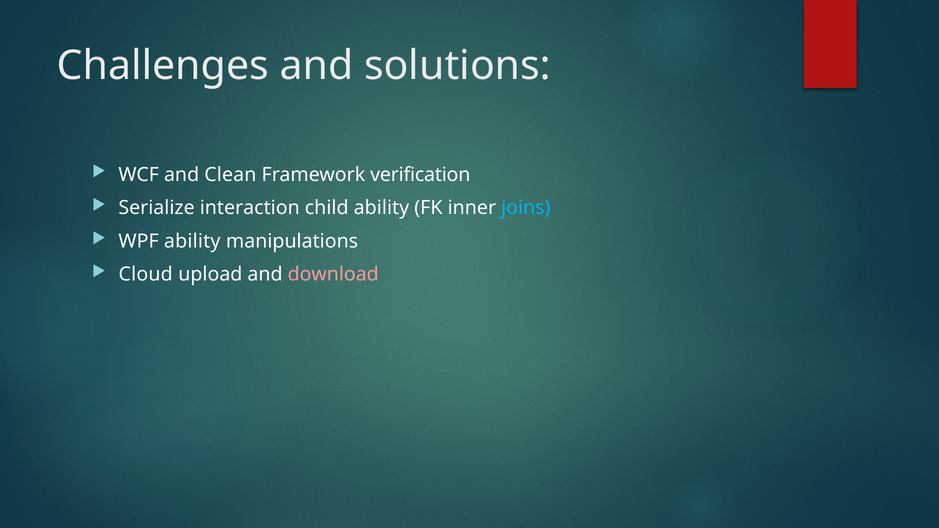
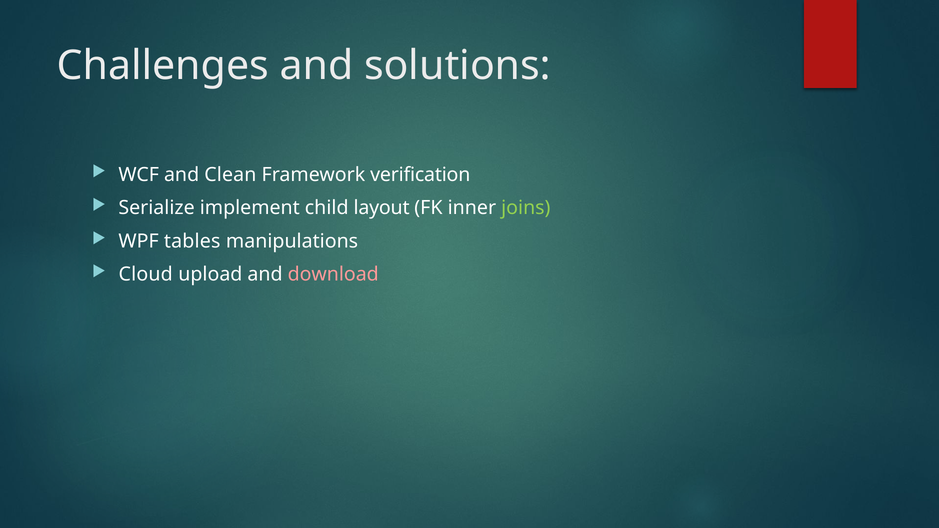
interaction: interaction -> implement (250, 208)
child ability: ability -> layout (382, 208)
joins colour: light blue -> light green (526, 208)
WPF ability: ability -> tables (192, 241)
